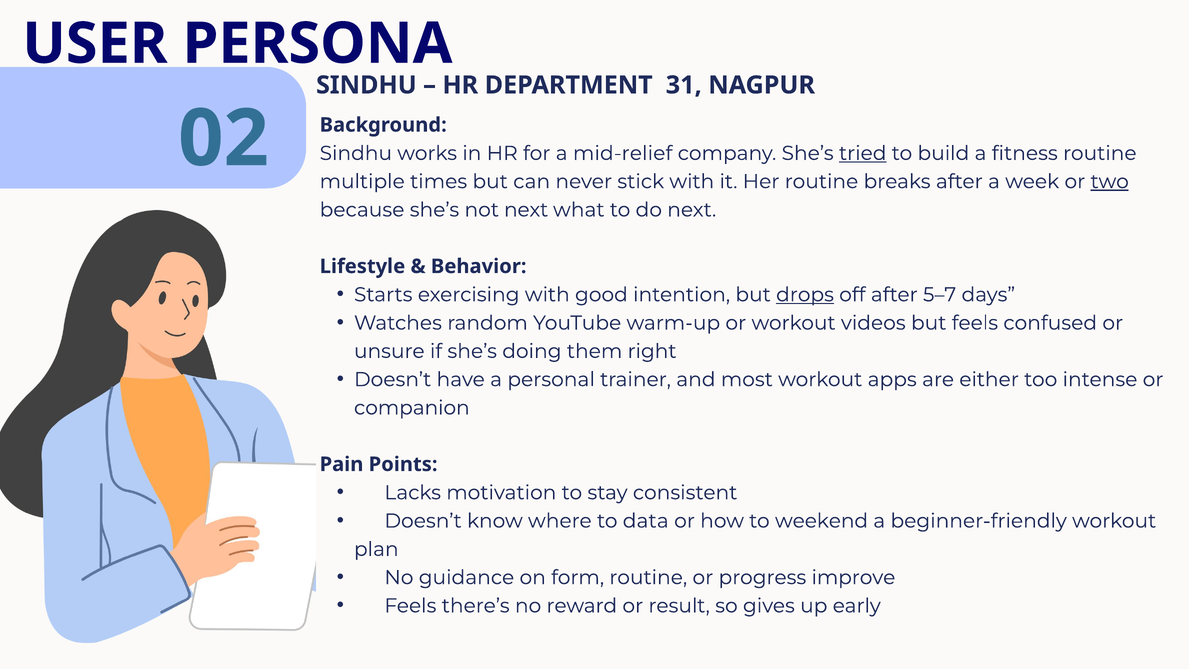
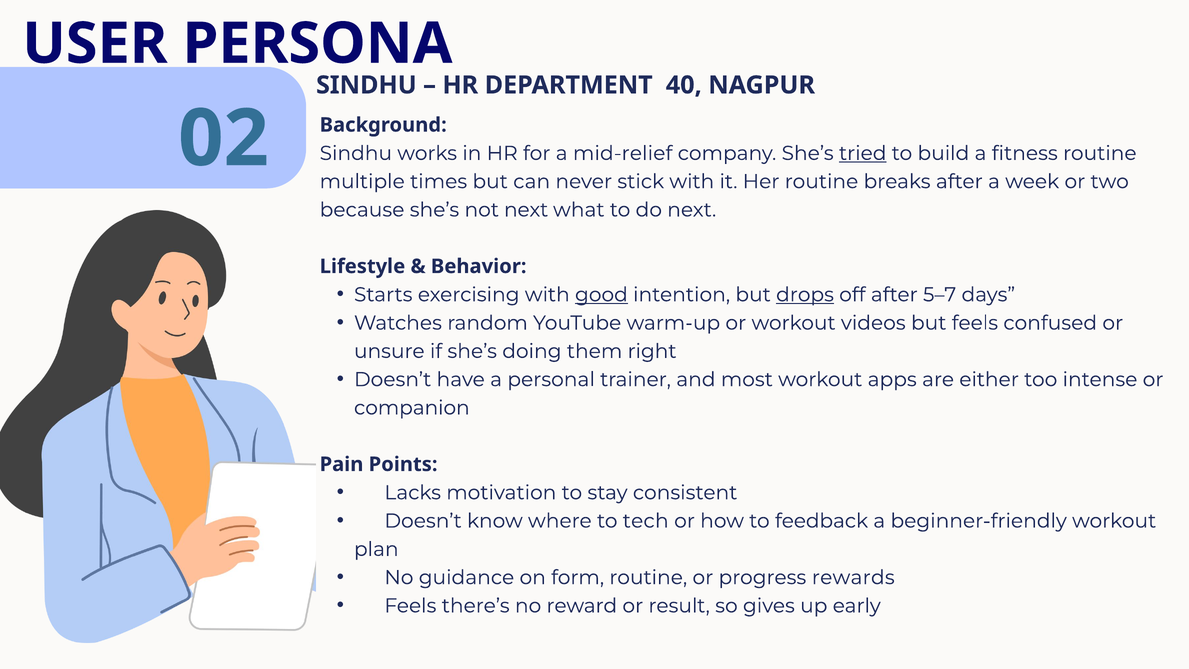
31: 31 -> 40 (684, 85)
two underline: present -> none (1110, 182)
good underline: none -> present (601, 295)
data: data -> tech (646, 521)
weekend: weekend -> feedback (822, 521)
improve: improve -> rewards (853, 577)
